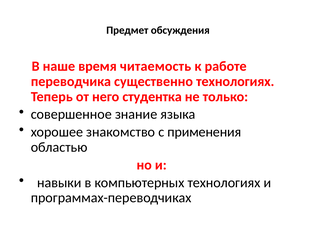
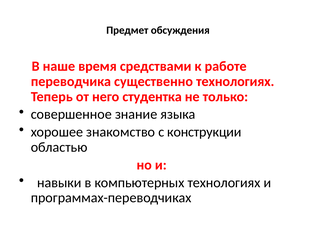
читаемость: читаемость -> средствами (156, 66)
применения: применения -> конструкции (204, 132)
